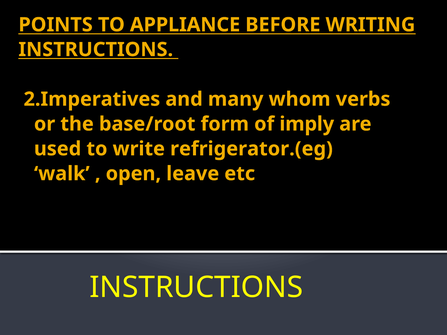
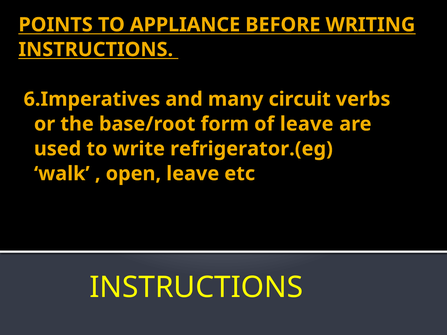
2.Imperatives: 2.Imperatives -> 6.Imperatives (92, 99)
whom: whom -> circuit (300, 99)
of imply: imply -> leave (307, 124)
